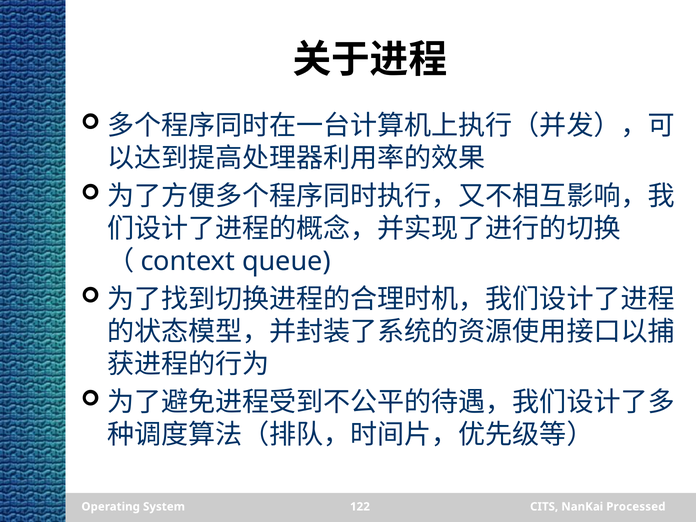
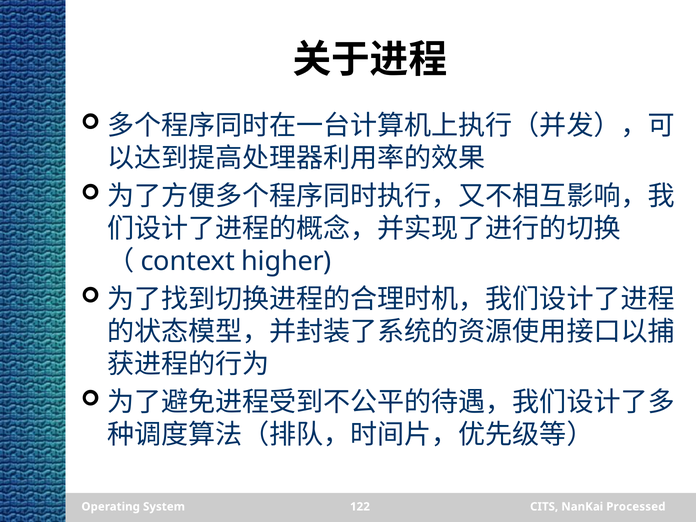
queue: queue -> higher (287, 261)
